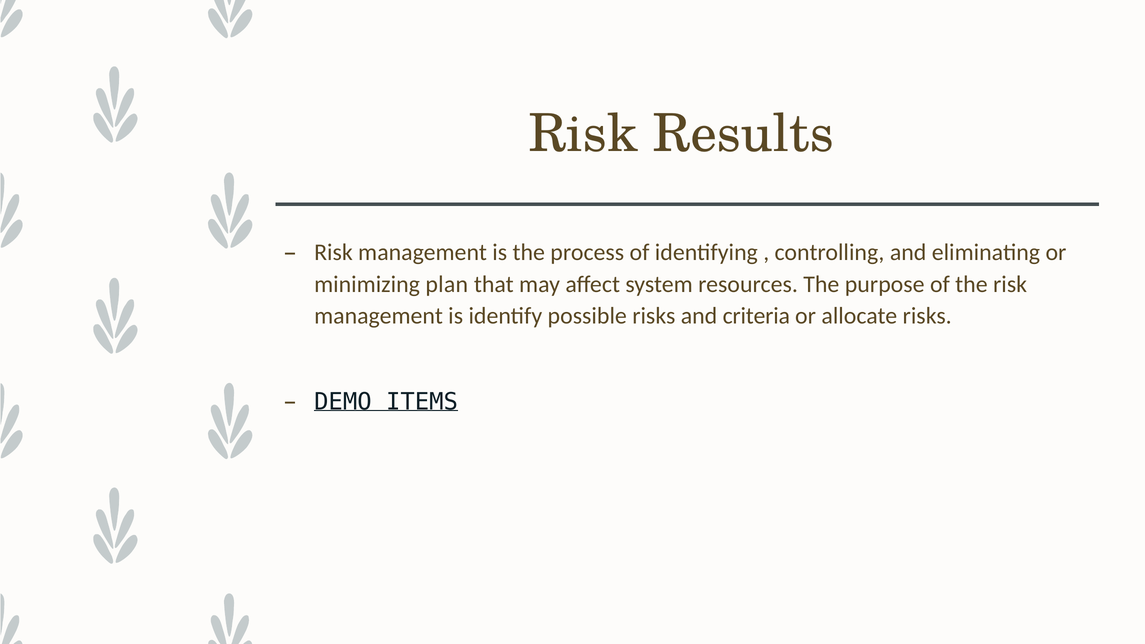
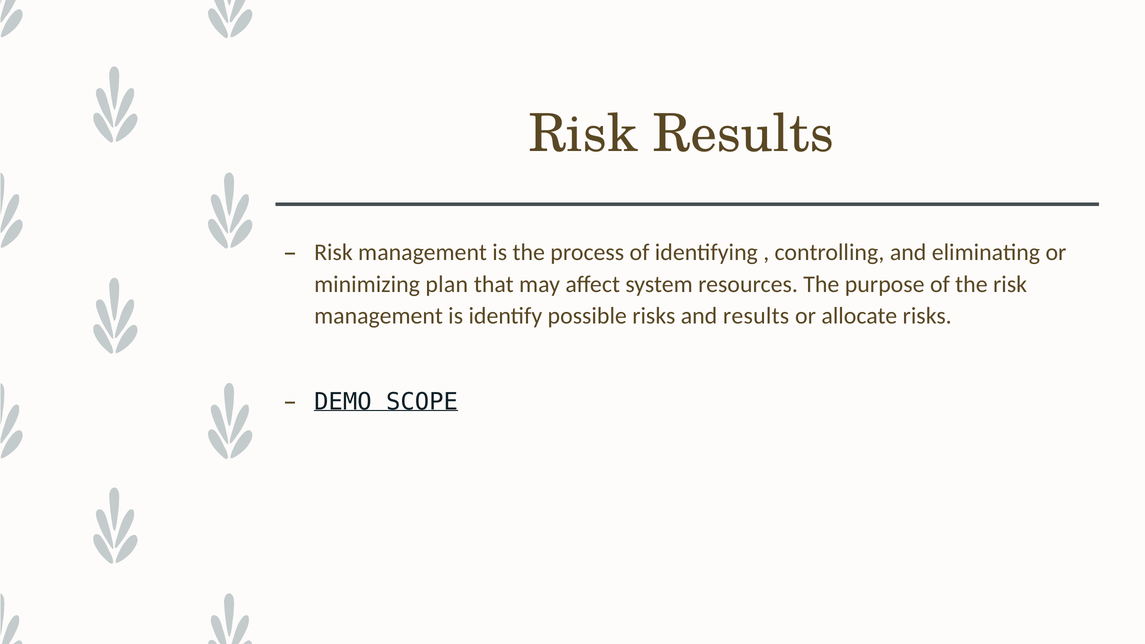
and criteria: criteria -> results (756, 316)
ITEMS: ITEMS -> SCOPE (422, 402)
